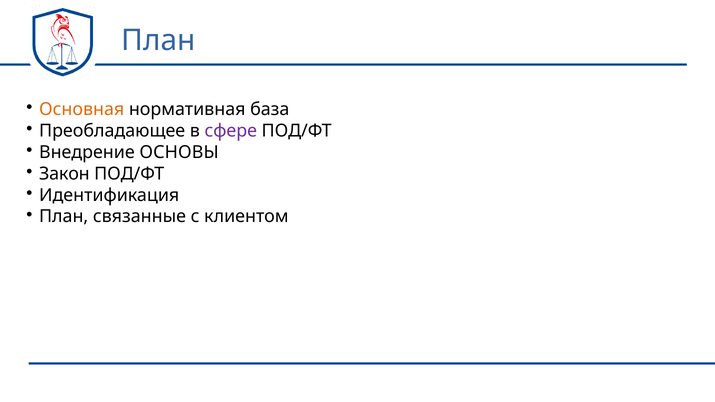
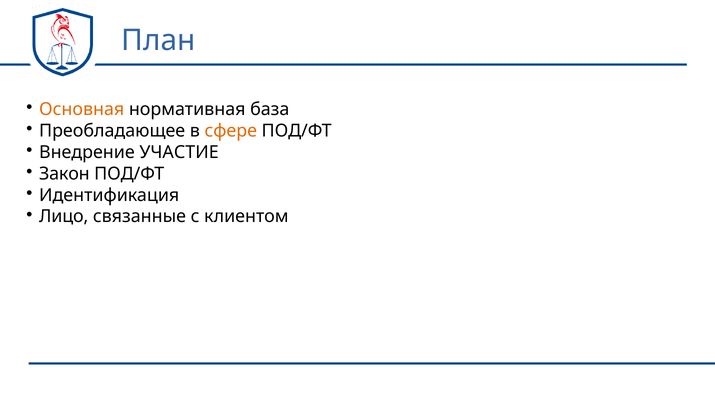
сфере colour: purple -> orange (231, 131)
ОСНОВЫ: ОСНОВЫ -> УЧАСТИЕ (179, 152)
План: План -> Лицо (64, 217)
